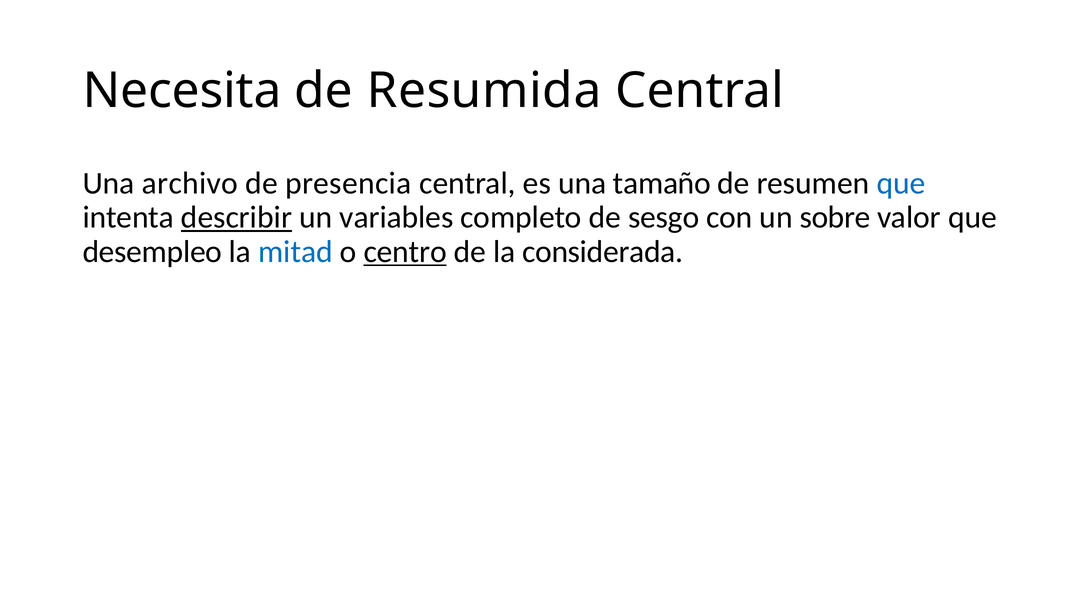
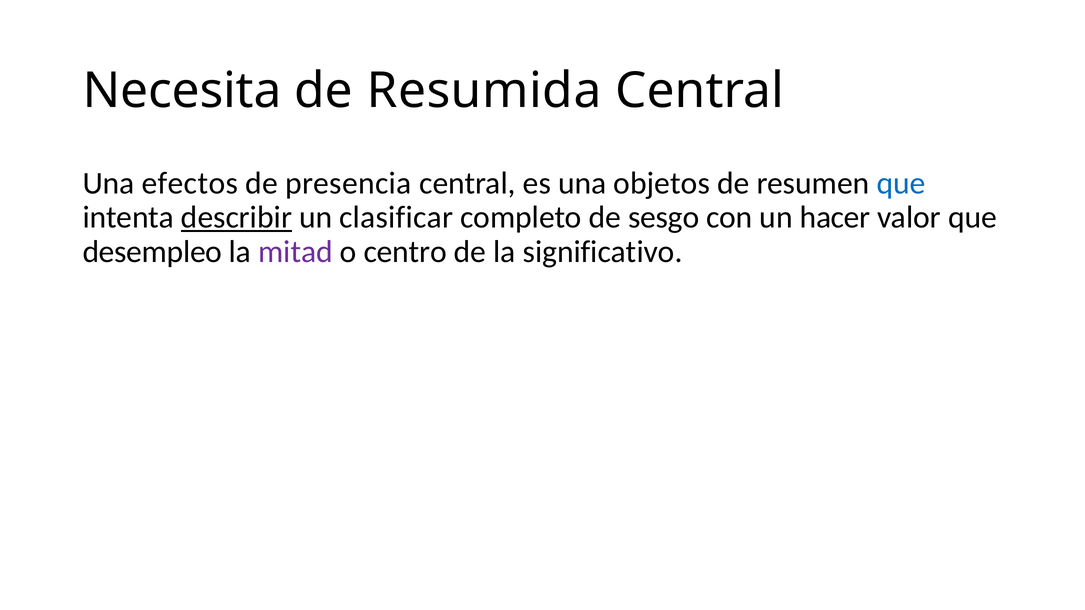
archivo: archivo -> efectos (190, 183)
tamaño: tamaño -> objetos (662, 183)
variables: variables -> clasificar (396, 218)
sobre: sobre -> hacer (835, 218)
mitad colour: blue -> purple (296, 252)
centro underline: present -> none (405, 252)
considerada: considerada -> significativo (603, 252)
